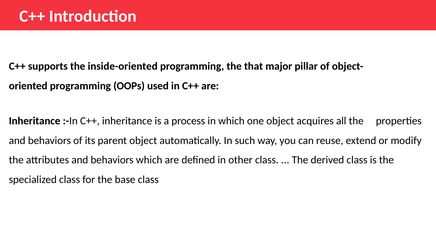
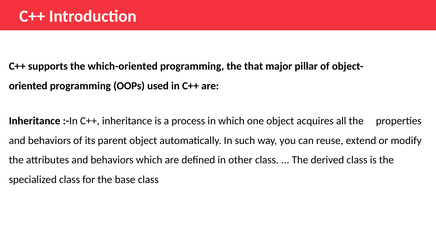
inside-oriented: inside-oriented -> which-oriented (123, 66)
